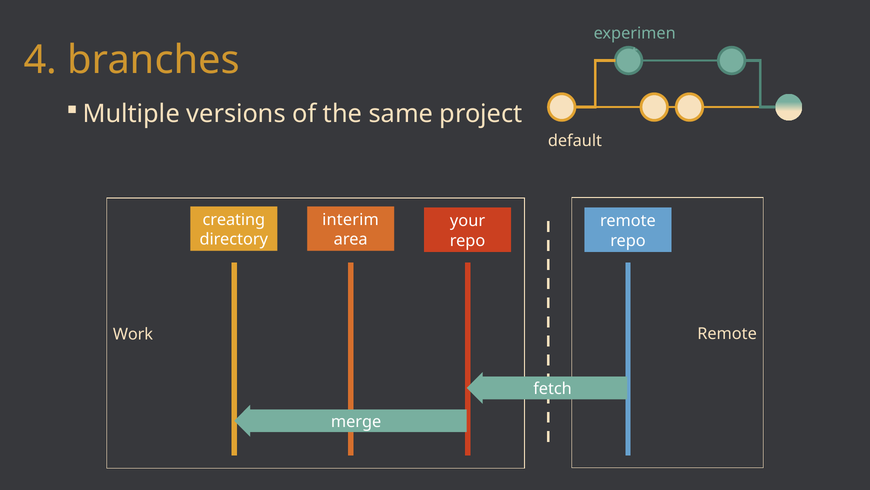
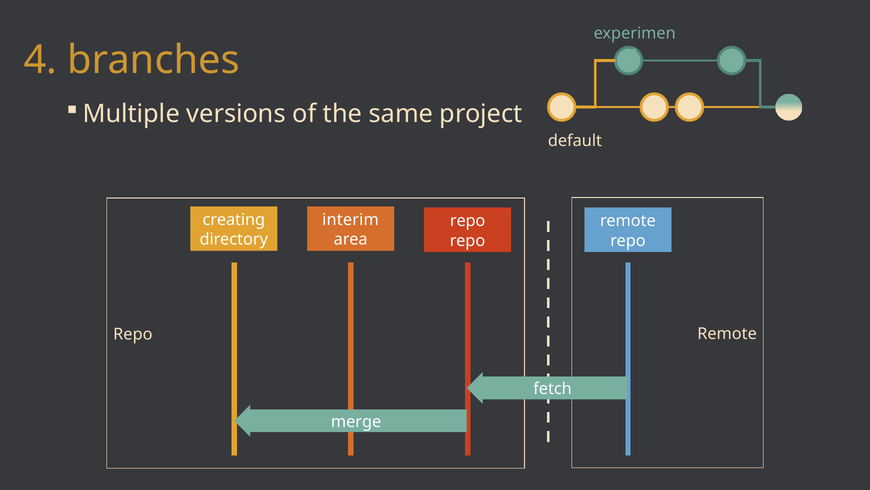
your: your -> repo (468, 221)
Work: Work -> Repo (133, 334)
